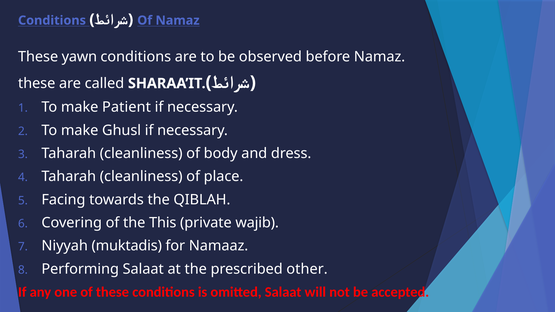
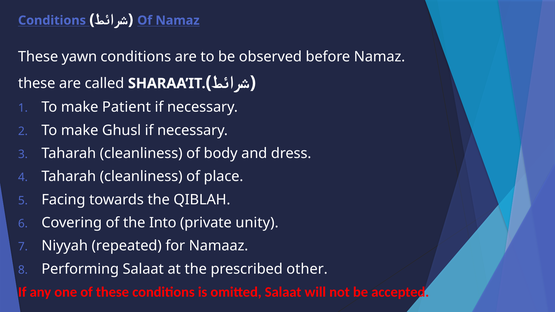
This: This -> Into (163, 223)
wajib: wajib -> unity (257, 223)
muktadis: muktadis -> repeated (127, 246)
